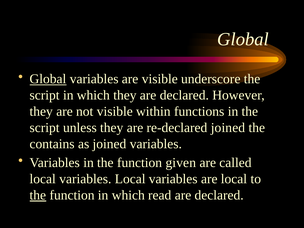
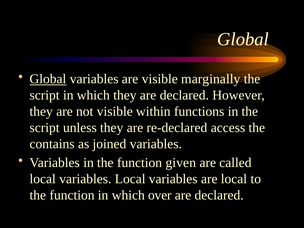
underscore: underscore -> marginally (211, 79)
re-declared joined: joined -> access (228, 128)
the underline: present -> none (38, 195)
read: read -> over (160, 195)
